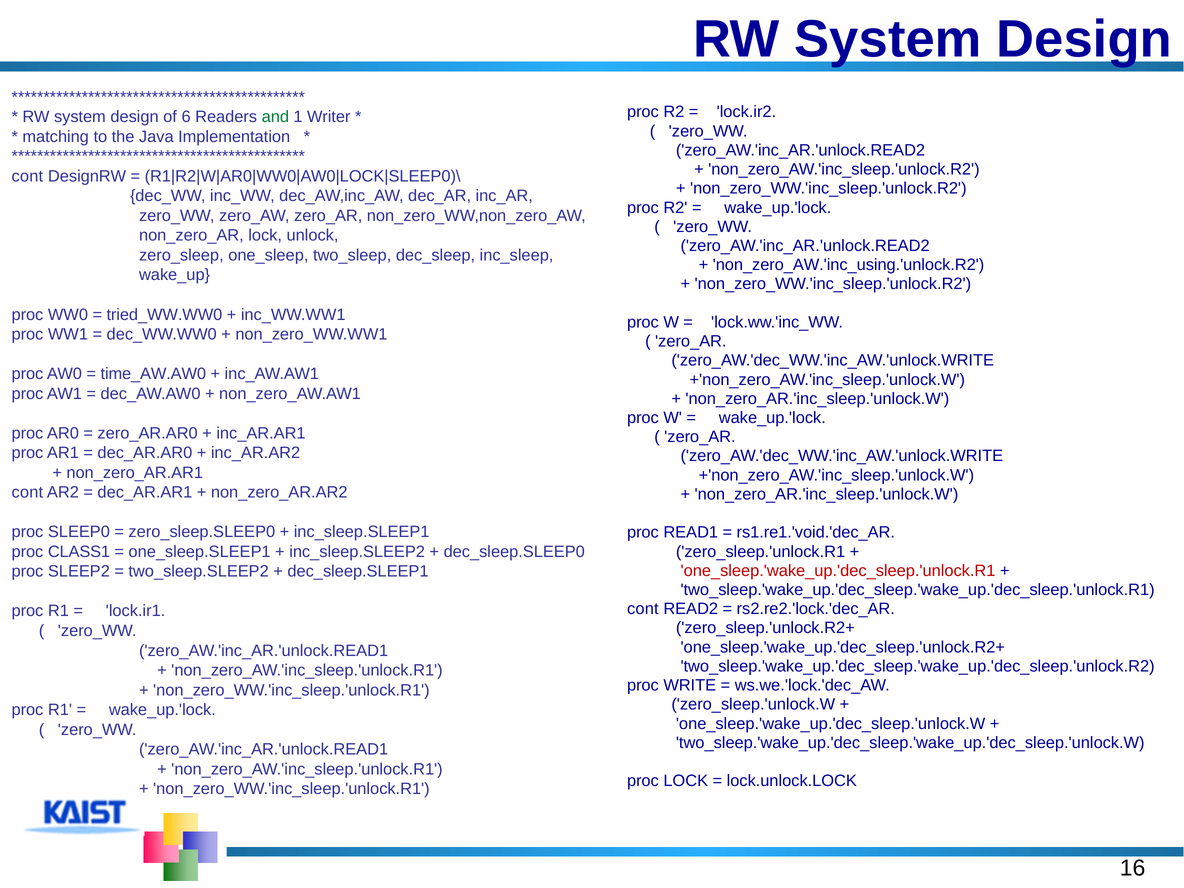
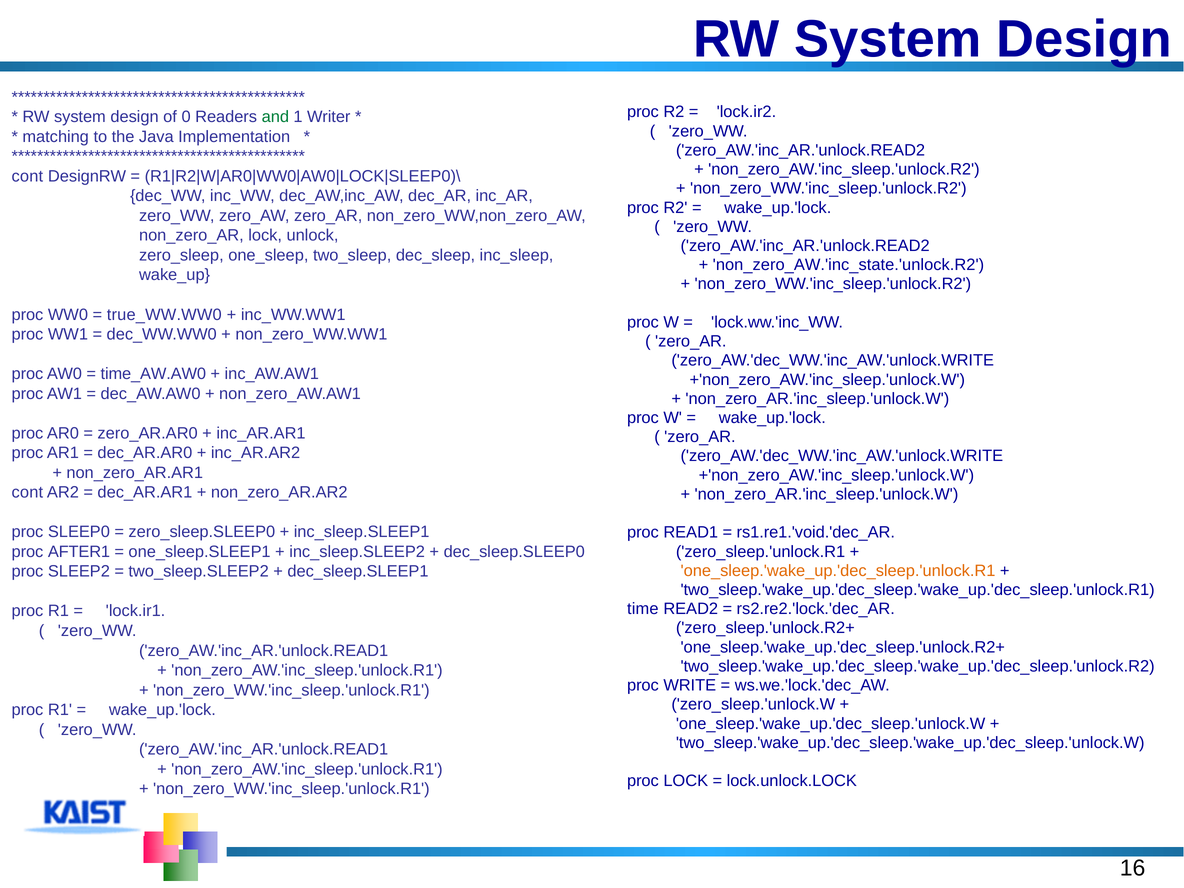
6: 6 -> 0 (186, 117)
non_zero_AW.'inc_using.'unlock.R2: non_zero_AW.'inc_using.'unlock.R2 -> non_zero_AW.'inc_state.'unlock.R2 (848, 265)
tried_WW.WW0: tried_WW.WW0 -> true_WW.WW0 (164, 315)
CLASS1: CLASS1 -> AFTER1 (79, 552)
one_sleep.'wake_up.'dec_sleep.'unlock.R1 colour: red -> orange (838, 571)
cont: cont -> time (643, 609)
